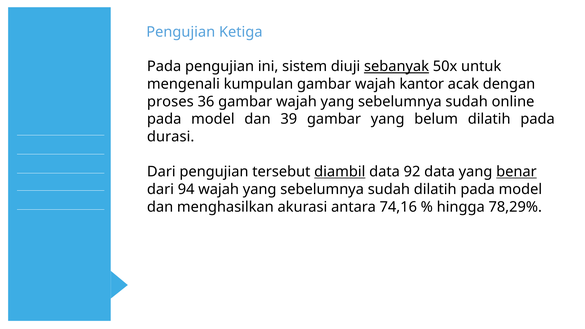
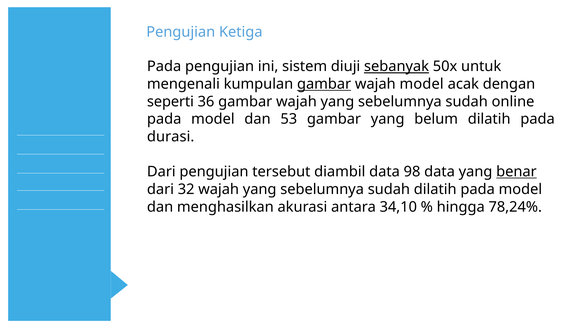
gambar underline: none -> present (324, 84)
wajah kantor: kantor -> model (422, 84)
proses: proses -> seperti (170, 102)
39: 39 -> 53 (289, 119)
diambil underline: present -> none (340, 172)
92: 92 -> 98 (412, 172)
94: 94 -> 32 (186, 189)
74,16: 74,16 -> 34,10 (398, 207)
78,29%: 78,29% -> 78,24% (515, 207)
